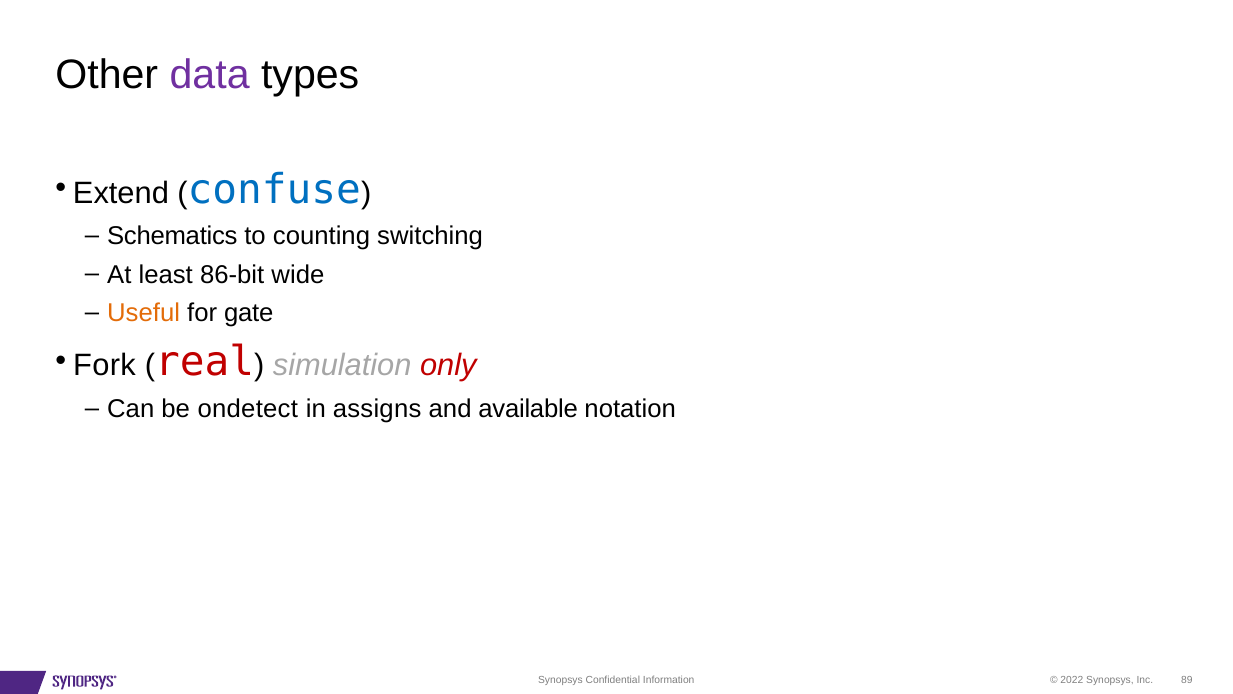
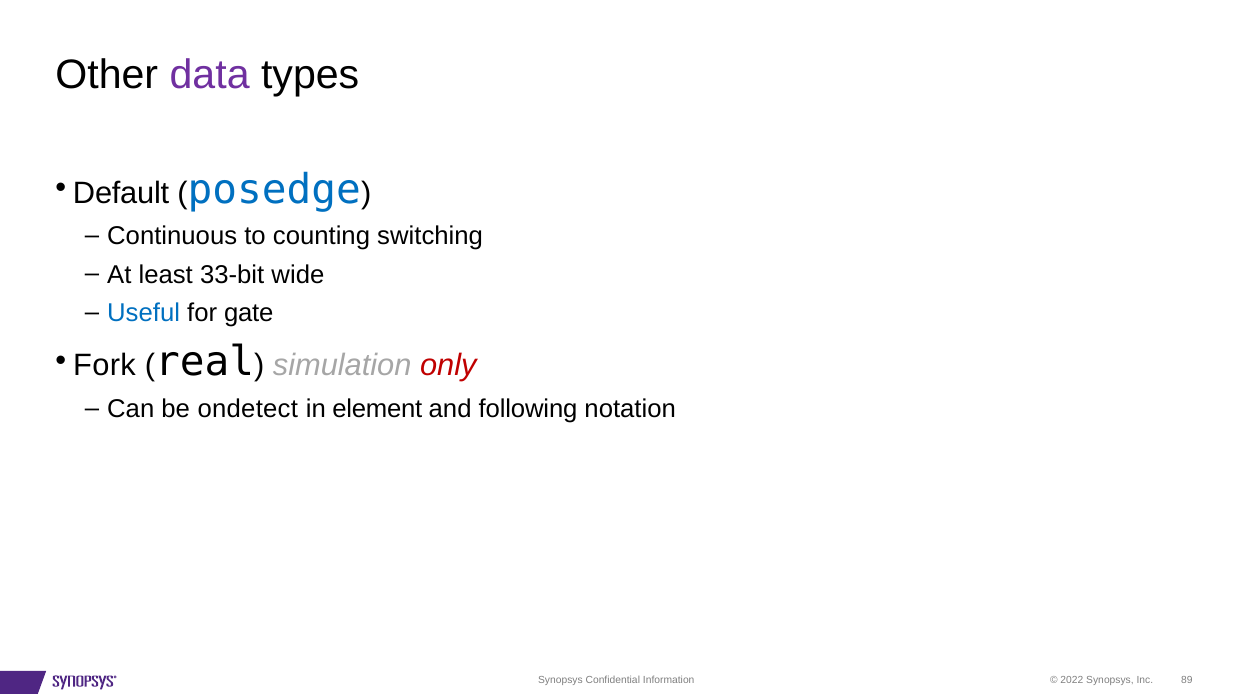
Extend: Extend -> Default (121, 193)
confuse: confuse -> posedge (274, 189)
Schematics: Schematics -> Continuous (172, 236)
86-bit: 86-bit -> 33-bit (232, 275)
Useful colour: orange -> blue (144, 313)
real colour: red -> black (205, 362)
assigns: assigns -> element (377, 409)
available: available -> following (528, 409)
